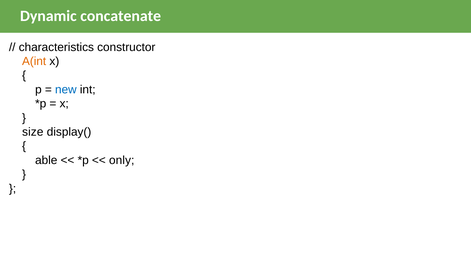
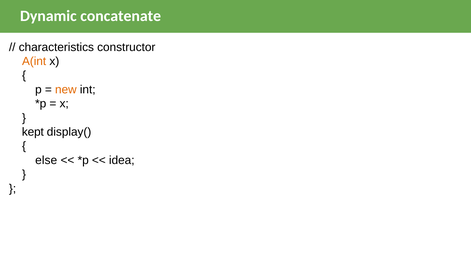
new colour: blue -> orange (66, 90)
size: size -> kept (33, 132)
able: able -> else (46, 160)
only: only -> idea (122, 160)
